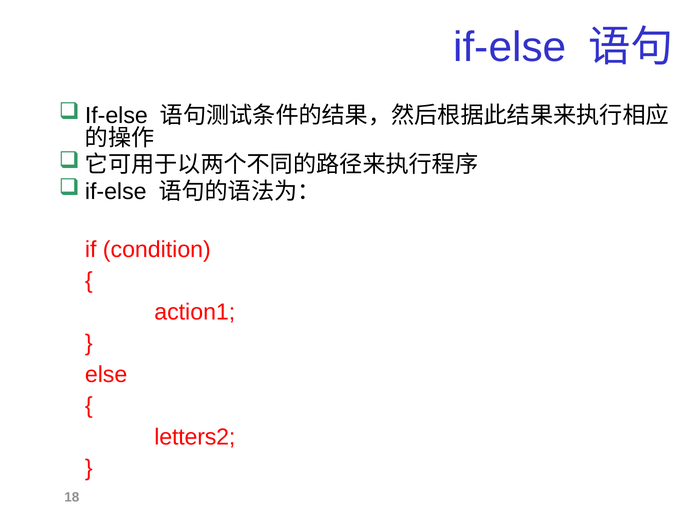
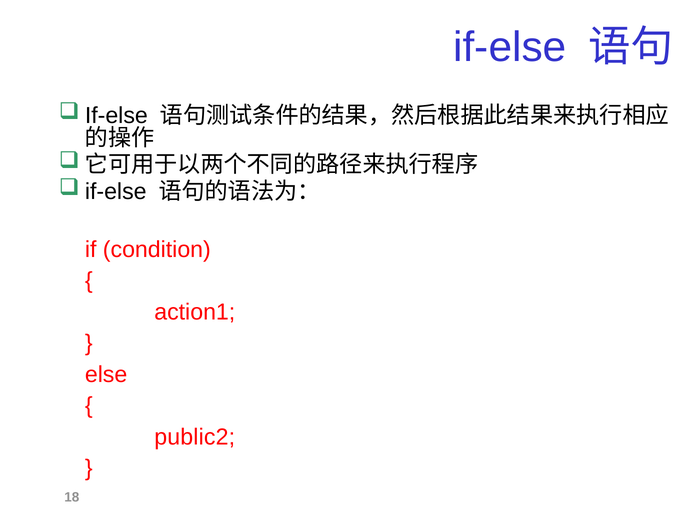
letters2: letters2 -> public2 (195, 437)
